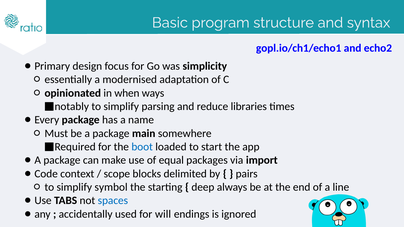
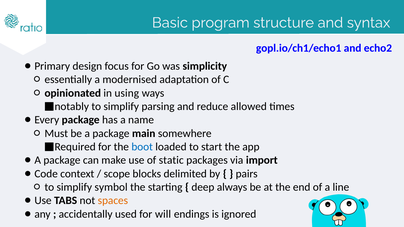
when: when -> using (127, 93)
libraries: libraries -> allowed (249, 107)
equal: equal -> static (171, 160)
spaces colour: blue -> orange (113, 201)
